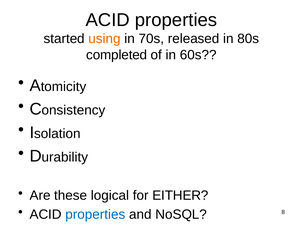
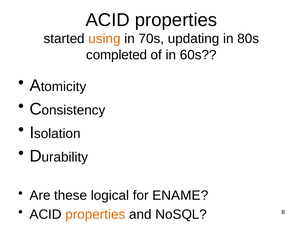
released: released -> updating (194, 39)
EITHER: EITHER -> ENAME (180, 196)
properties colour: blue -> orange (95, 215)
